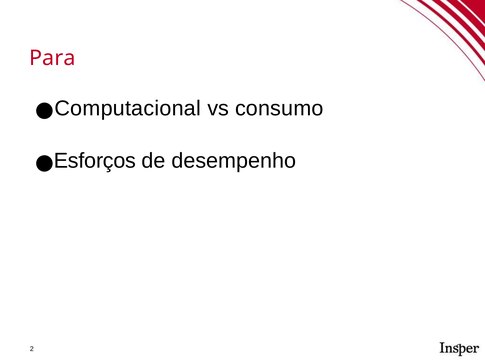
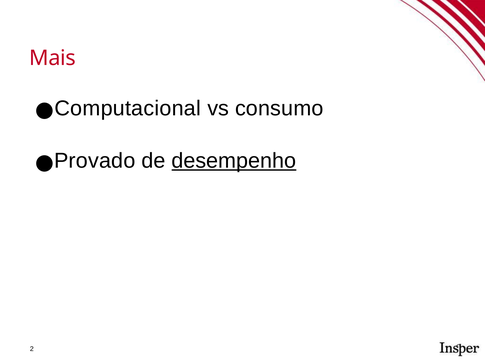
Para: Para -> Mais (52, 58)
Esforços: Esforços -> Provado (95, 161)
desempenho underline: none -> present (234, 161)
